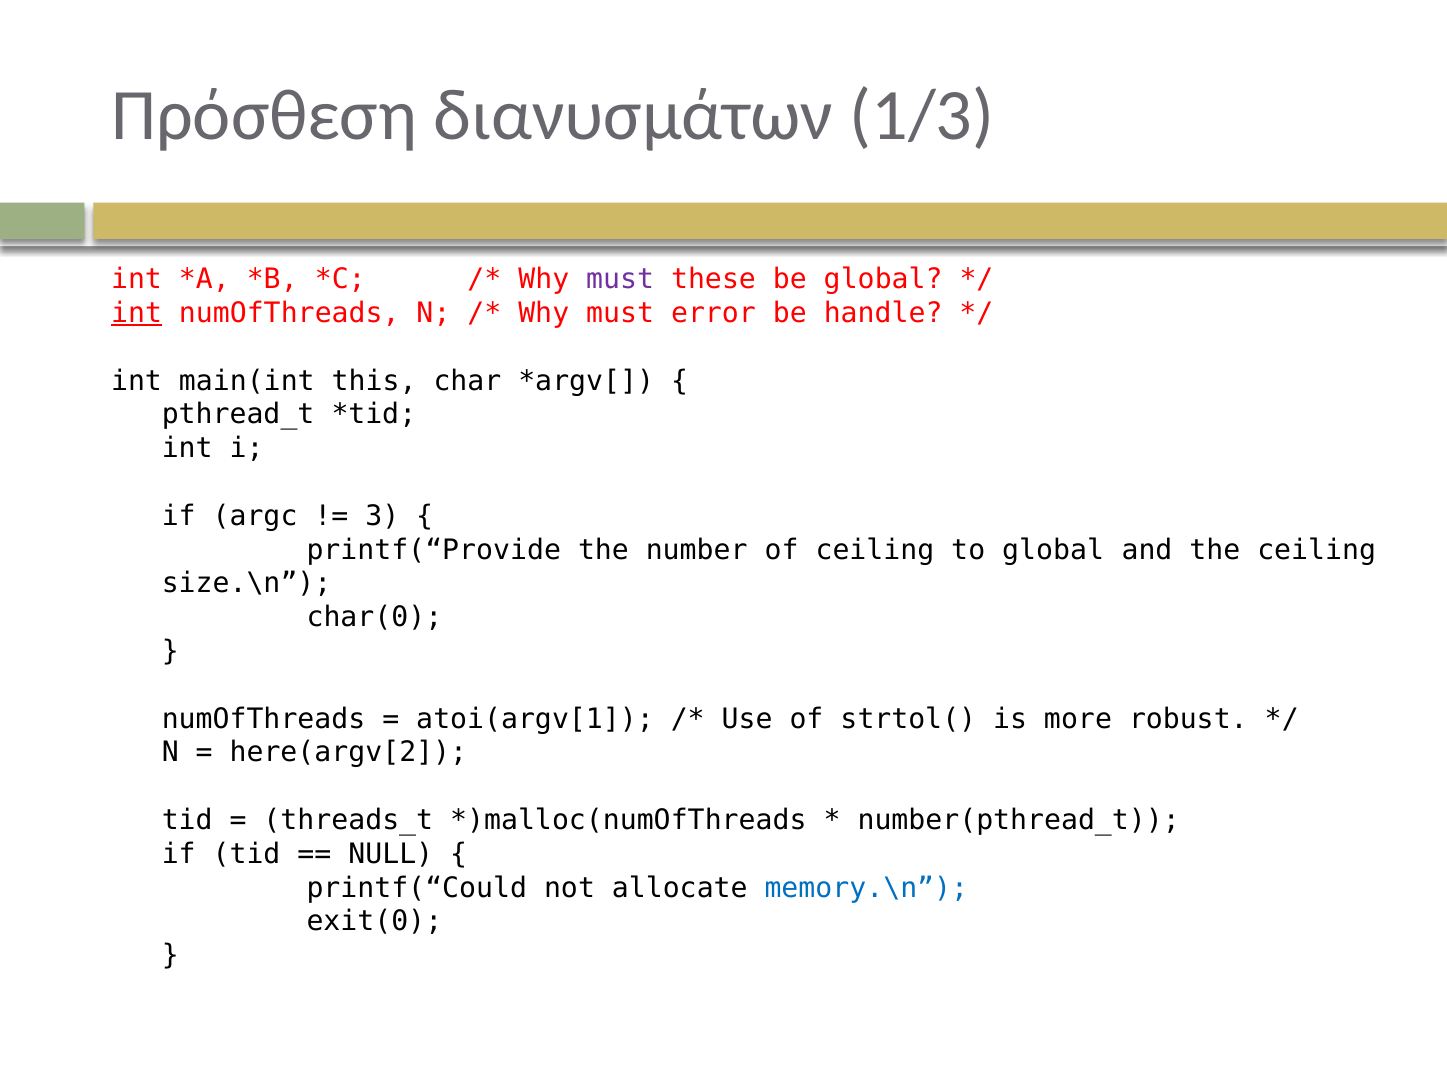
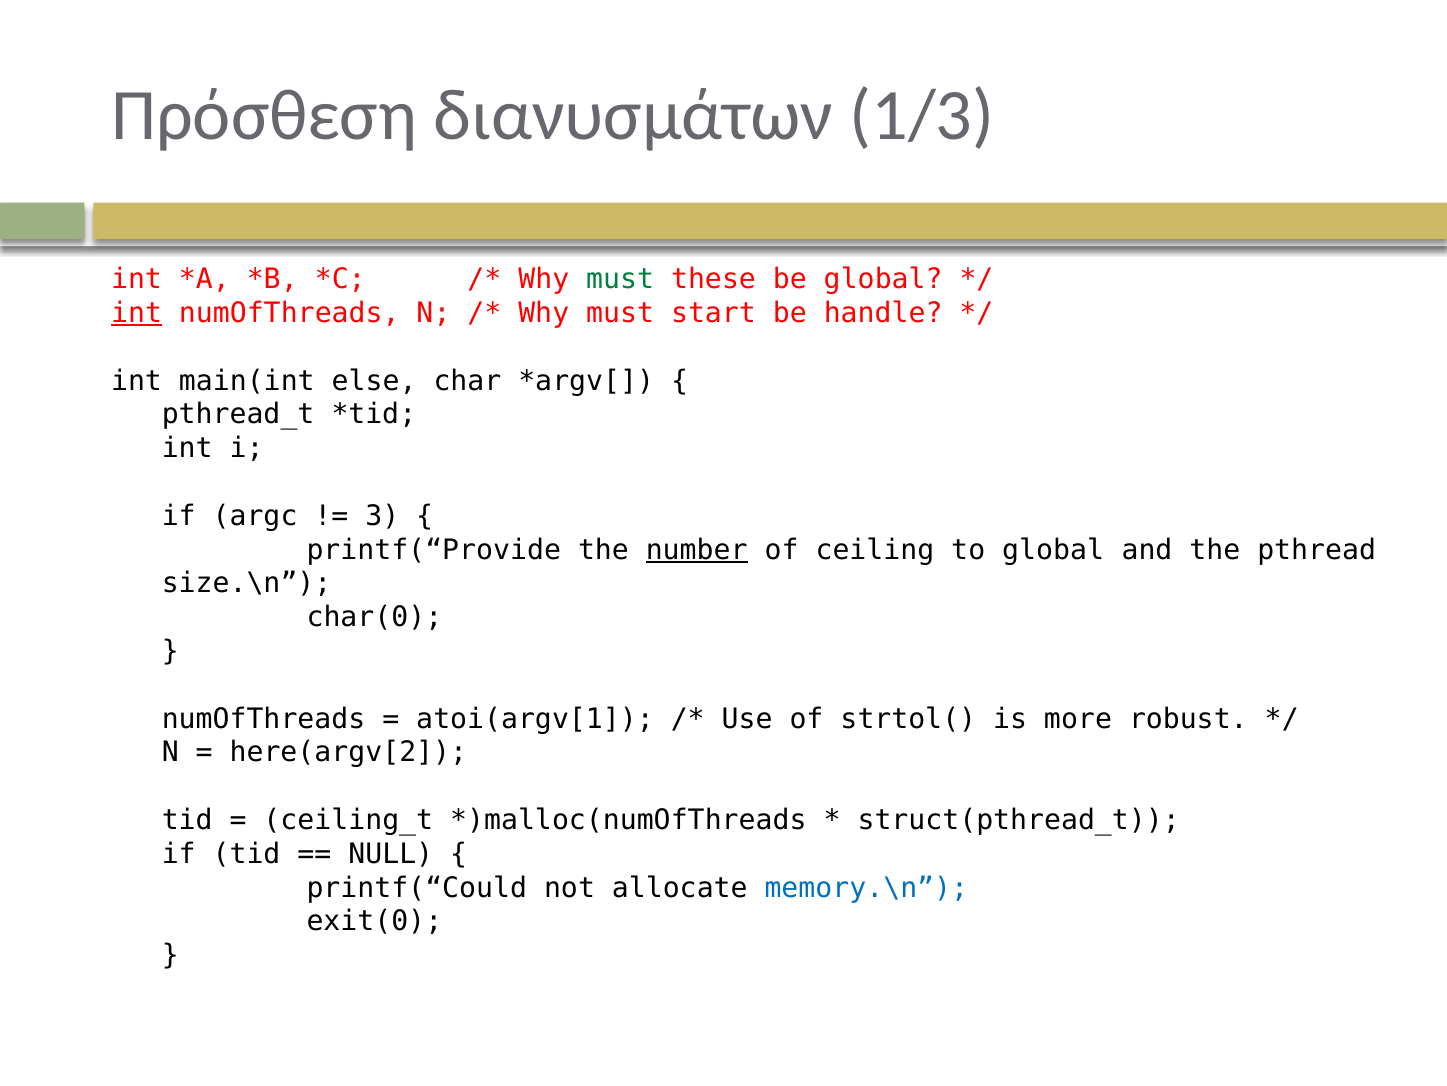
must colour: purple -> green (620, 279)
error: error -> start (713, 313)
this: this -> else (374, 381)
number underline: none -> present (697, 549)
the ceiling: ceiling -> pthread (1317, 549)
threads_t: threads_t -> ceiling_t (348, 820)
number(pthread_t: number(pthread_t -> struct(pthread_t (1019, 820)
